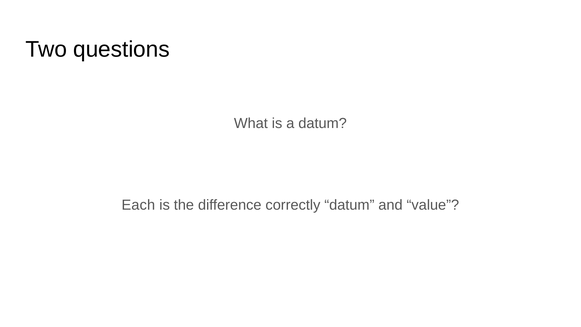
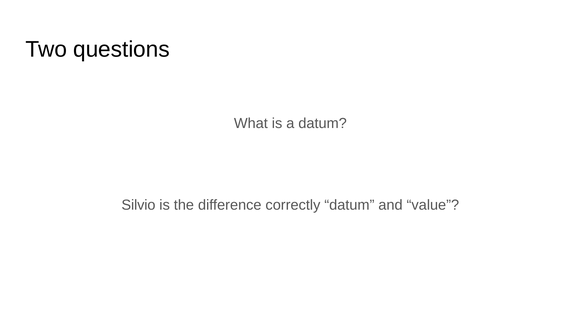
Each: Each -> Silvio (138, 205)
